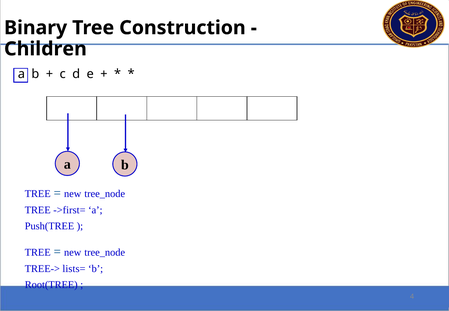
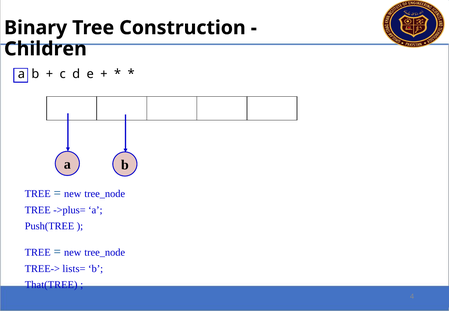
->first=: ->first= -> ->plus= (69, 210)
Root(TREE: Root(TREE -> That(TREE (51, 285)
